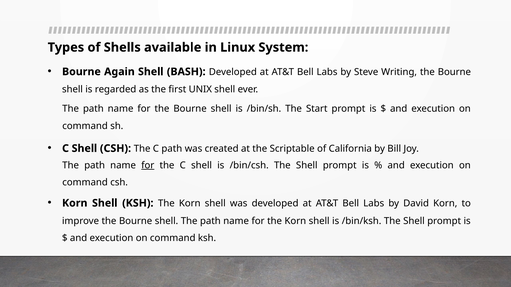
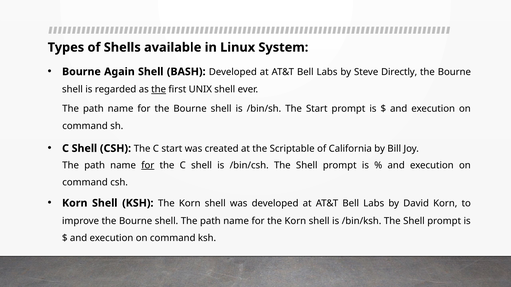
Writing: Writing -> Directly (399, 72)
the underline: none -> present (159, 90)
C path: path -> start (172, 149)
